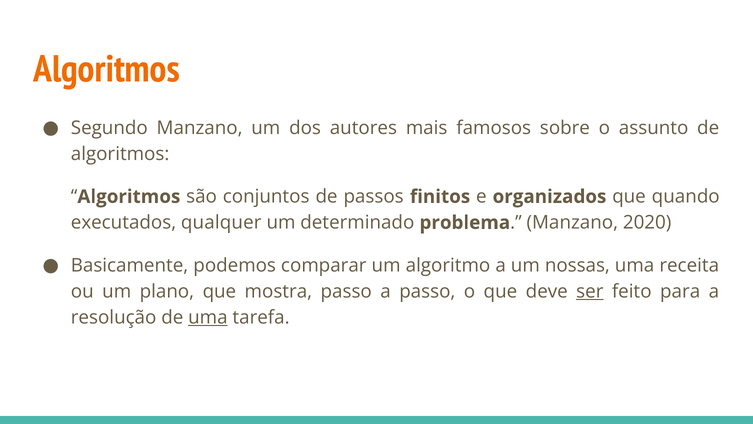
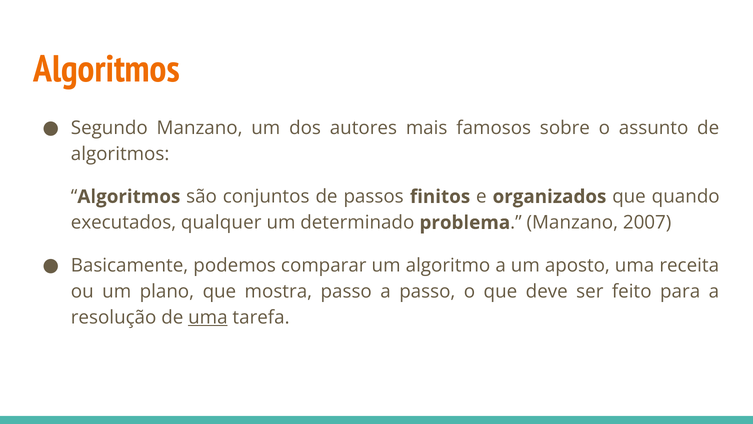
2020: 2020 -> 2007 (647, 222)
nossas: nossas -> aposto (577, 265)
ser underline: present -> none (590, 291)
